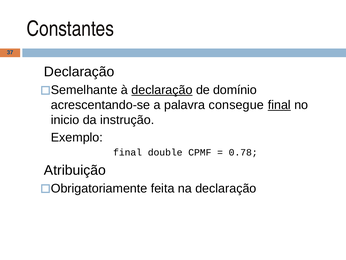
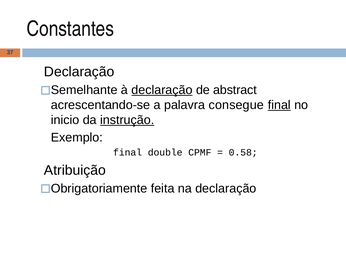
domínio: domínio -> abstract (235, 90)
instrução underline: none -> present (127, 120)
0.78: 0.78 -> 0.58 (243, 152)
